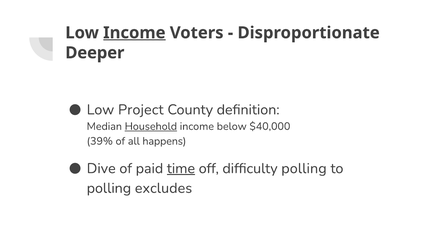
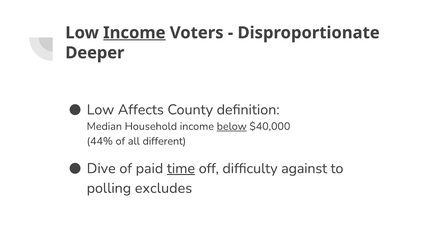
Project: Project -> Affects (141, 110)
Household underline: present -> none (151, 126)
below underline: none -> present (232, 126)
39%: 39% -> 44% (100, 141)
happens: happens -> different (164, 141)
difficulty polling: polling -> against (304, 168)
